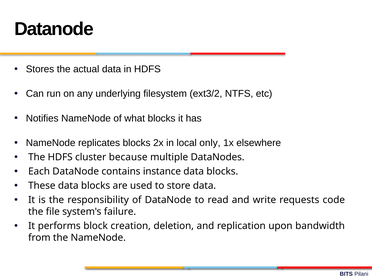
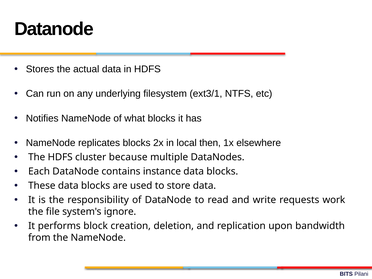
ext3/2: ext3/2 -> ext3/1 (206, 94)
only: only -> then (210, 143)
code: code -> work (334, 200)
failure: failure -> ignore (120, 212)
